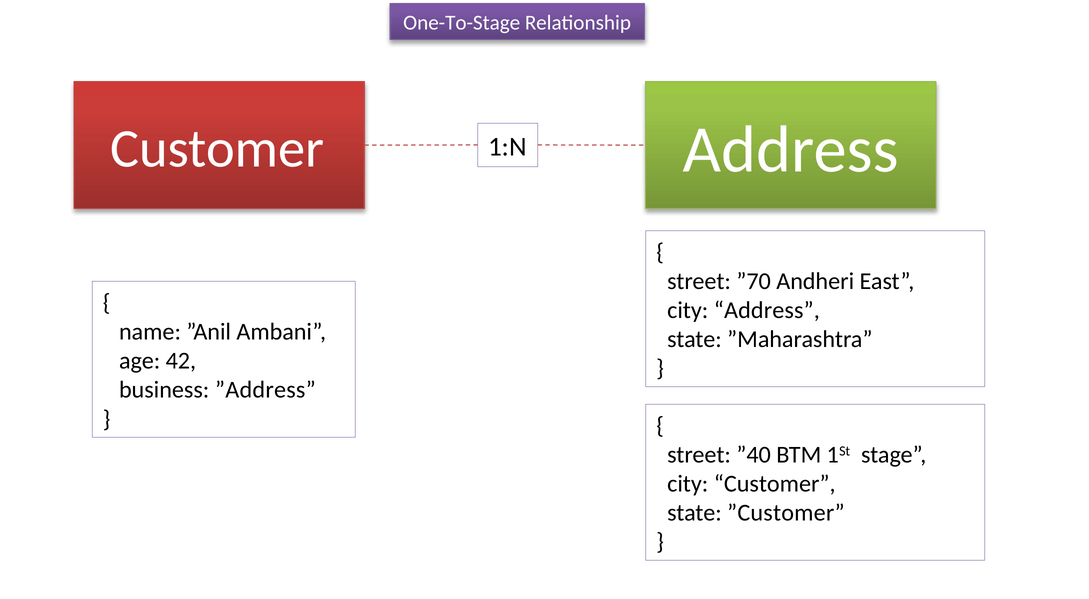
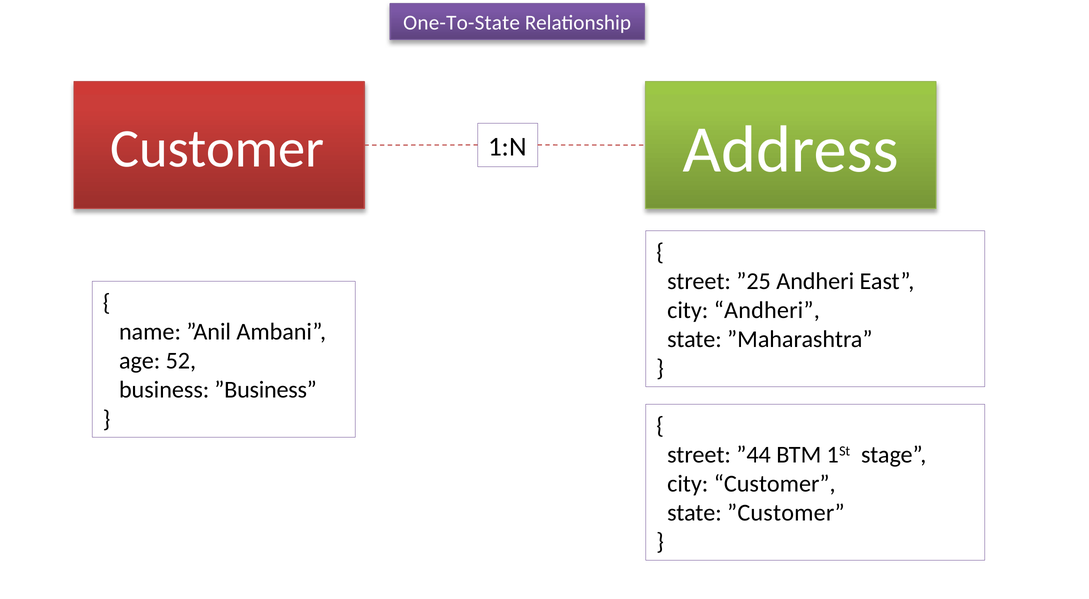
One-To-Stage: One-To-Stage -> One-To-State (462, 23)
”70: ”70 -> ”25 (754, 281)
city Address: Address -> Andheri (767, 310)
42: 42 -> 52 (181, 361)
”Address: ”Address -> ”Business (266, 390)
”40: ”40 -> ”44 (754, 455)
